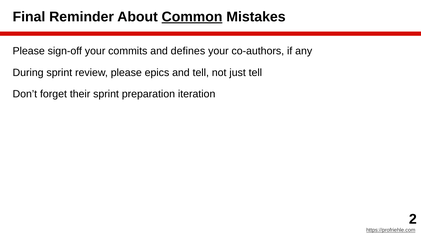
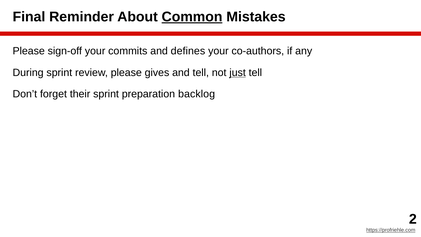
epics: epics -> gives (157, 73)
just underline: none -> present (238, 73)
iteration: iteration -> backlog (197, 94)
